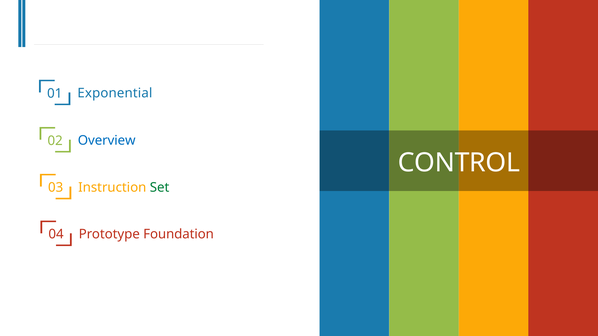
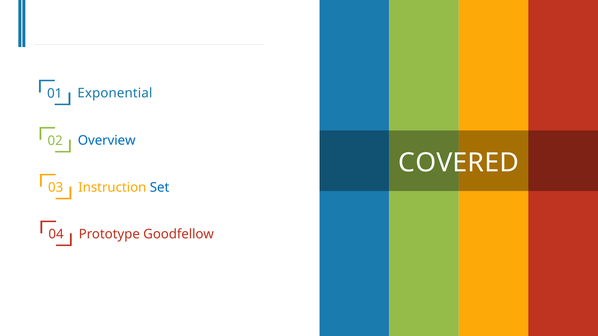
CONTROL: CONTROL -> COVERED (459, 163)
Set colour: green -> blue (160, 188)
Foundation: Foundation -> Goodfellow (179, 234)
